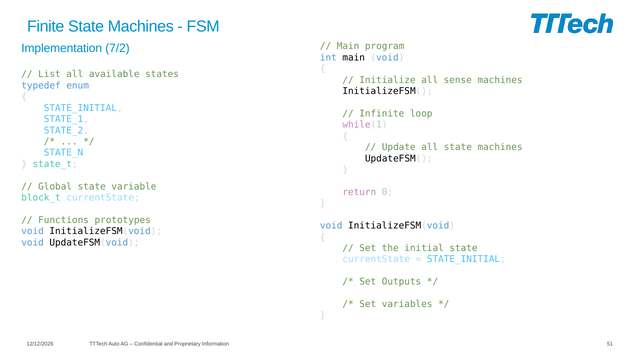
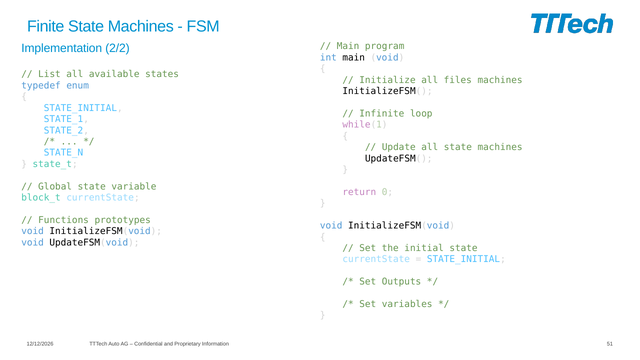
7/2: 7/2 -> 2/2 (117, 48)
sense: sense -> files (458, 80)
